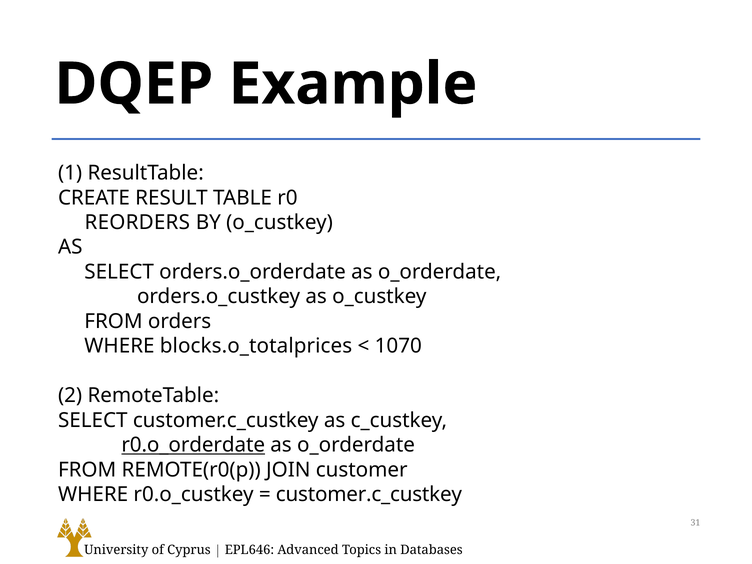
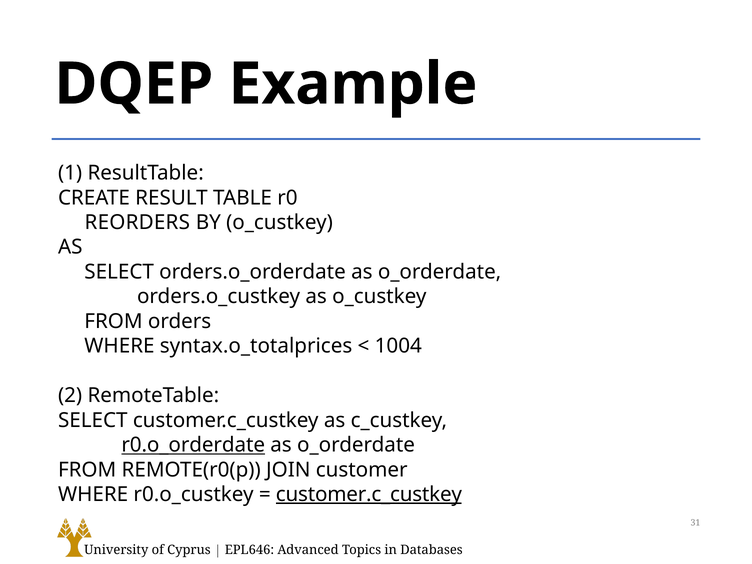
blocks.o_totalprices: blocks.o_totalprices -> syntax.o_totalprices (256, 346)
1070: 1070 -> 1004 (398, 346)
customer.c_custkey underline: none -> present (369, 494)
